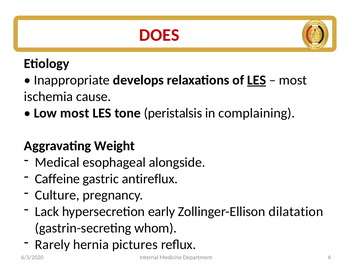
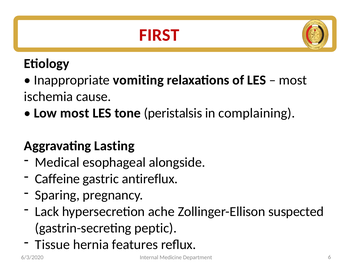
DOES: DOES -> FIRST (159, 35)
develops: develops -> vomiting (138, 80)
LES underline: present -> none (257, 80)
Weight: Weight -> Lasting (114, 146)
Culture: Culture -> Sparing (57, 195)
early: early -> ache (161, 212)
dilatation: dilatation -> suspected (296, 212)
whom: whom -> peptic (156, 228)
Rarely: Rarely -> Tissue (53, 244)
pictures: pictures -> features (135, 244)
